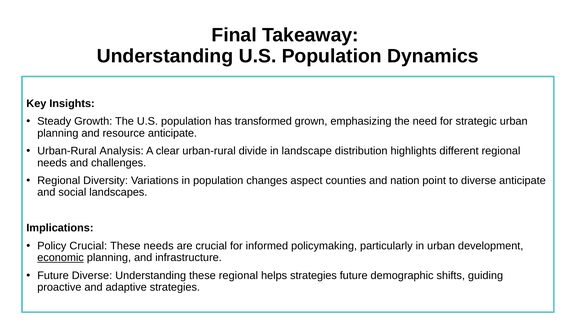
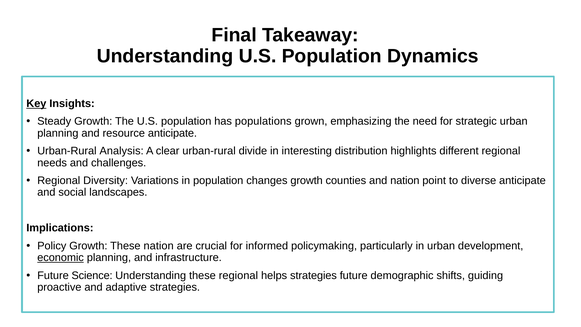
Key underline: none -> present (36, 104)
transformed: transformed -> populations (263, 121)
landscape: landscape -> interesting (307, 151)
changes aspect: aspect -> growth (307, 181)
Policy Crucial: Crucial -> Growth (88, 246)
These needs: needs -> nation (159, 246)
Future Diverse: Diverse -> Science (92, 275)
